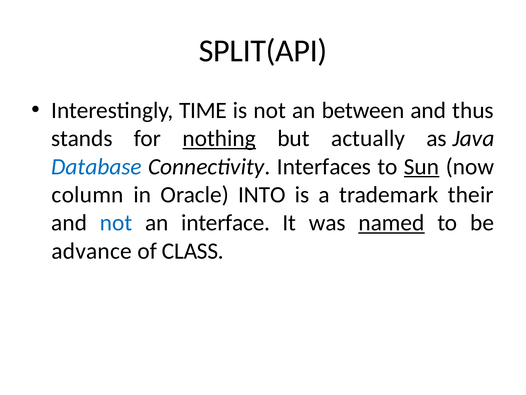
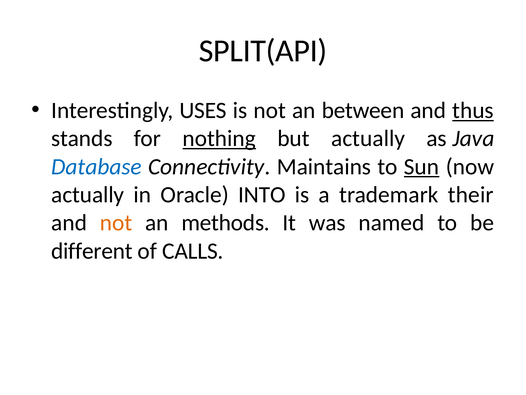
TIME: TIME -> USES (203, 110)
thus underline: none -> present (473, 110)
Interfaces: Interfaces -> Maintains (324, 166)
column: column -> actually (88, 195)
not colour: blue -> orange (116, 223)
interface: interface -> methods (226, 223)
named underline: present -> none (392, 223)
advance: advance -> different (92, 251)
CLASS: CLASS -> CALLS (193, 251)
